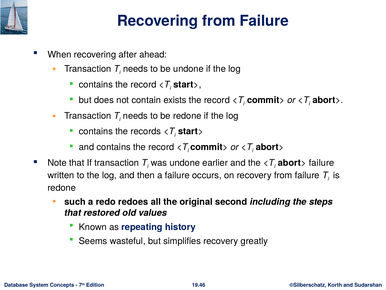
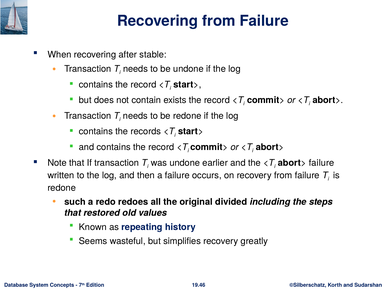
ahead: ahead -> stable (153, 55)
second: second -> divided (231, 202)
